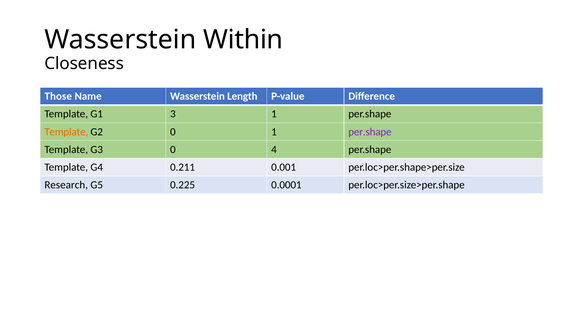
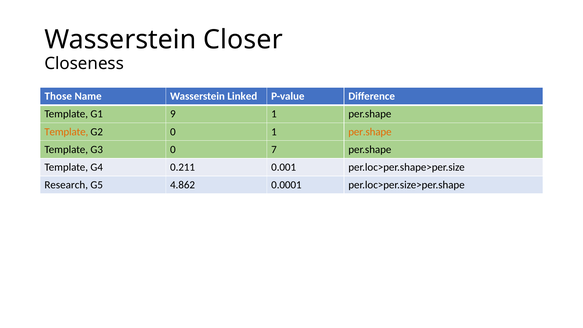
Within: Within -> Closer (243, 40)
Length: Length -> Linked (242, 96)
3: 3 -> 9 (173, 114)
per.shape colour: purple -> orange (370, 132)
4: 4 -> 7 (274, 149)
0.225: 0.225 -> 4.862 (183, 185)
